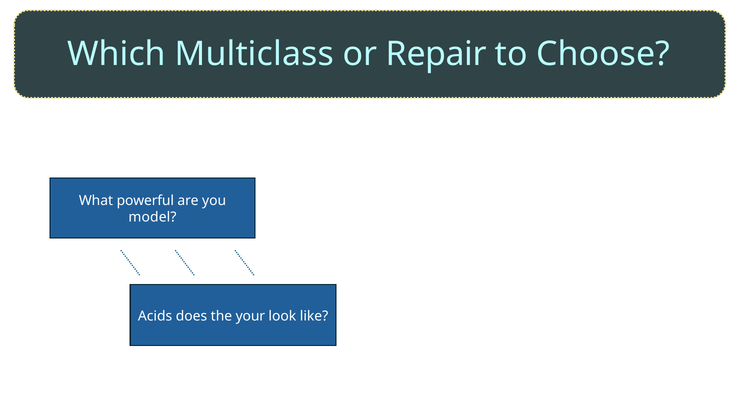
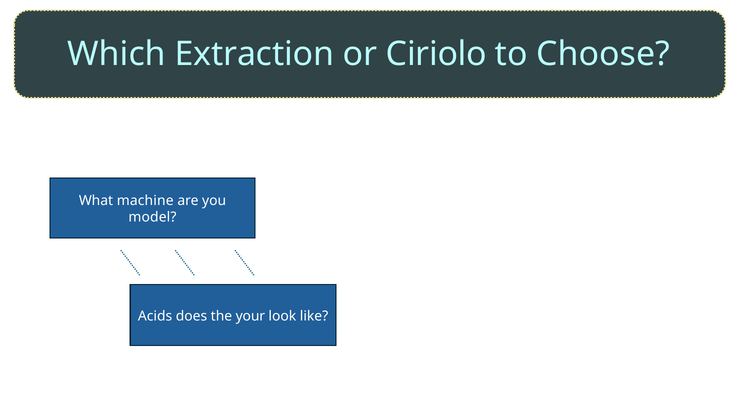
Multiclass: Multiclass -> Extraction (254, 54)
Repair: Repair -> Ciriolo (436, 54)
powerful: powerful -> machine (145, 201)
